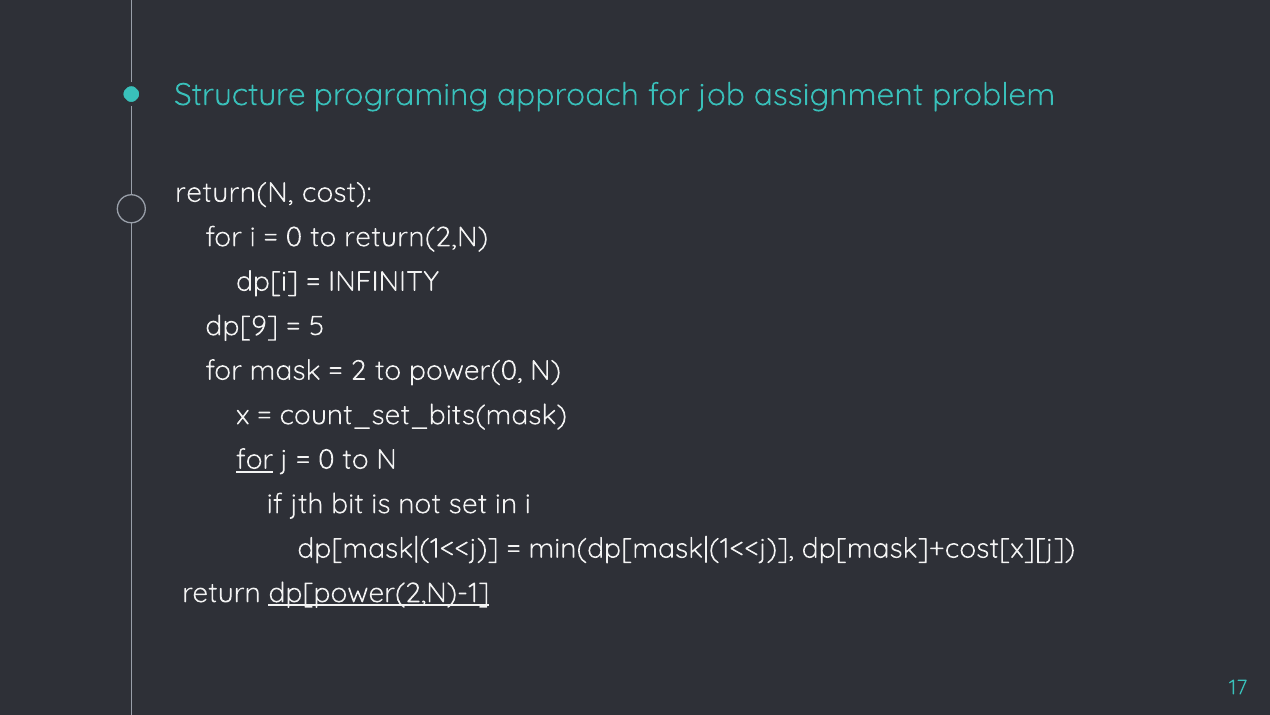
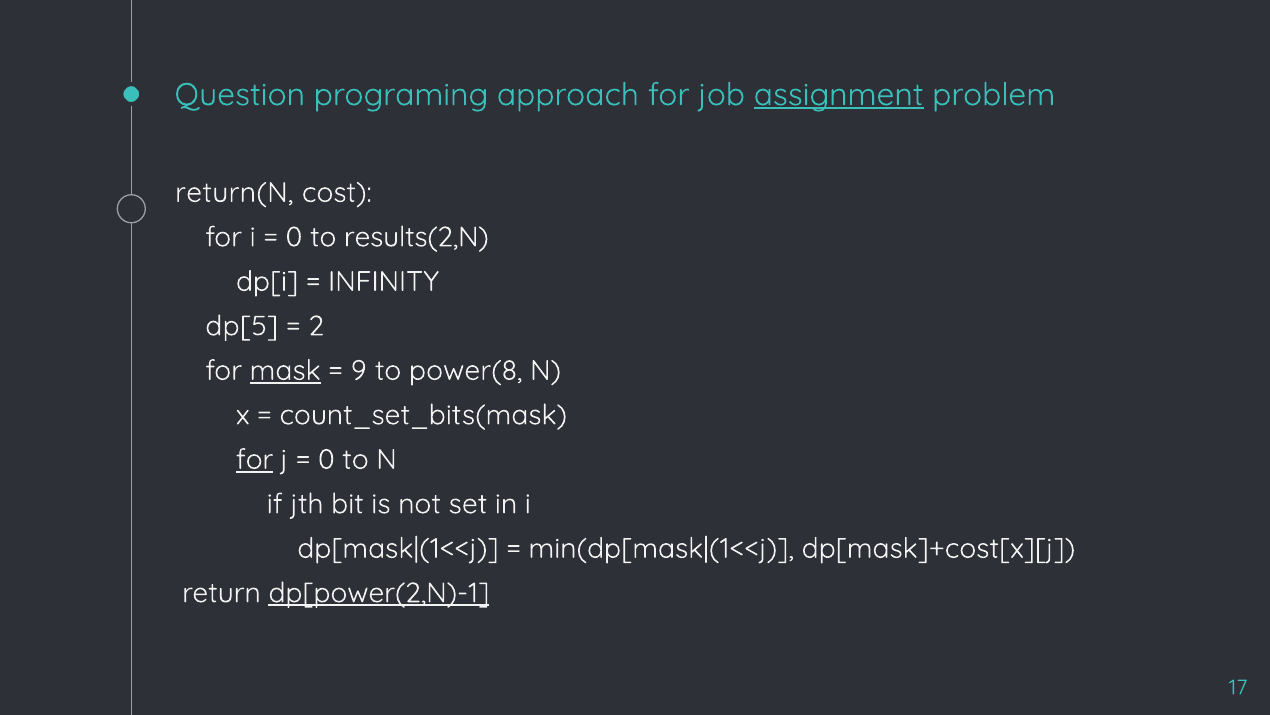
Structure: Structure -> Question (240, 95)
assignment underline: none -> present (839, 95)
return(2,N: return(2,N -> results(2,N (416, 237)
dp[9: dp[9 -> dp[5 (242, 326)
5: 5 -> 2 (316, 326)
mask underline: none -> present (285, 370)
2: 2 -> 9 (359, 370)
power(0: power(0 -> power(8 (466, 370)
